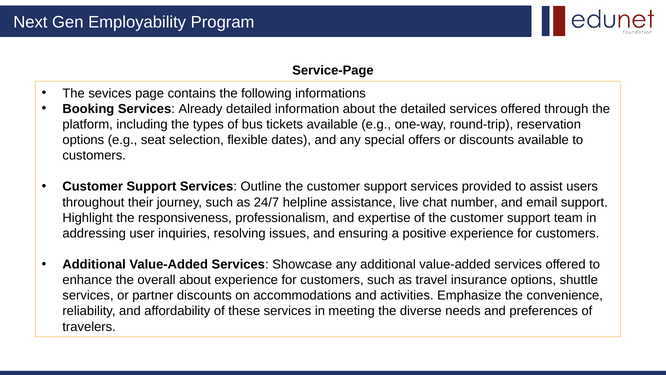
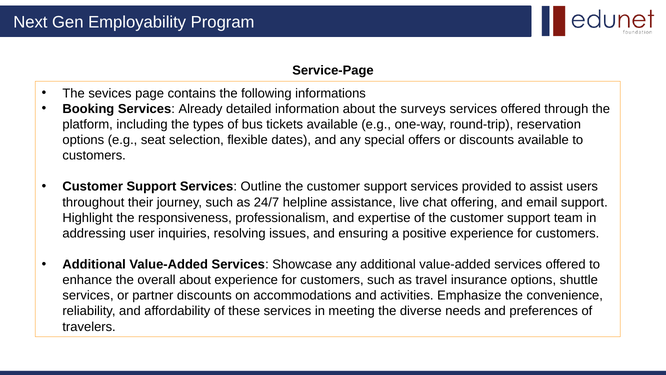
the detailed: detailed -> surveys (423, 109)
number: number -> offering (474, 202)
